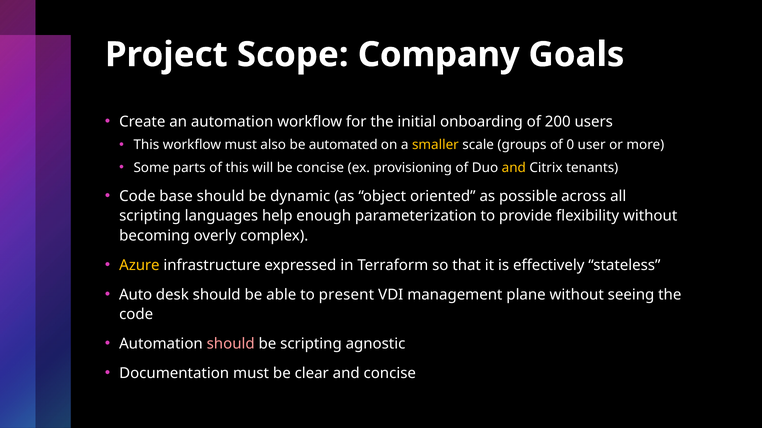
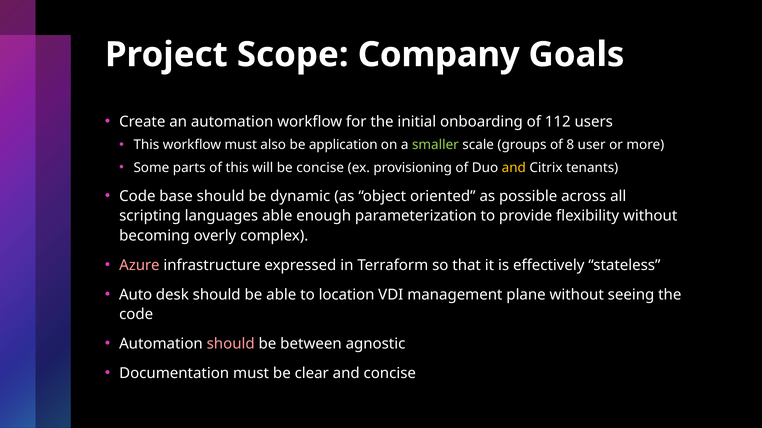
200: 200 -> 112 (558, 122)
automated: automated -> application (343, 145)
smaller colour: yellow -> light green (435, 145)
0: 0 -> 8 (570, 145)
languages help: help -> able (277, 216)
Azure colour: yellow -> pink (139, 266)
present: present -> location (347, 295)
be scripting: scripting -> between (311, 344)
